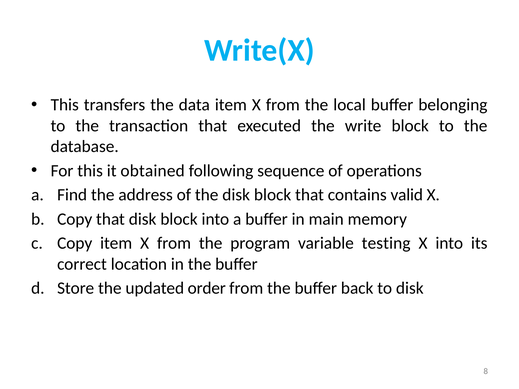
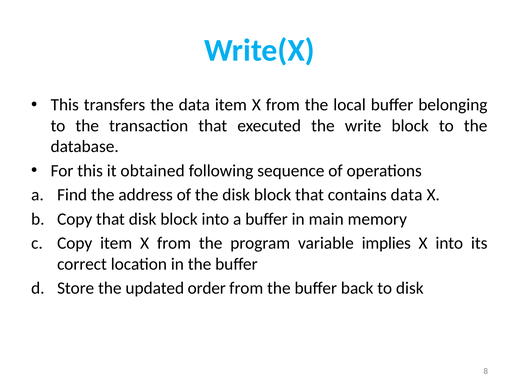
contains valid: valid -> data (407, 195)
testing: testing -> implies (386, 243)
